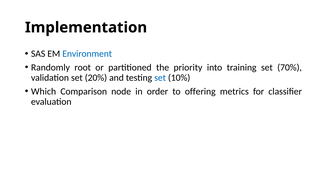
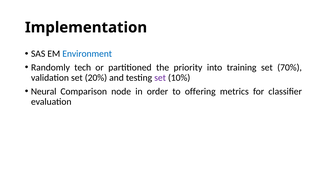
root: root -> tech (83, 67)
set colour: blue -> purple (160, 78)
Which: Which -> Neural (44, 91)
